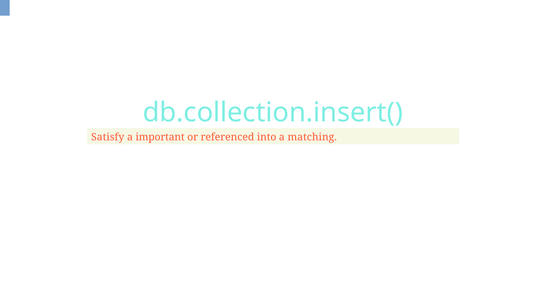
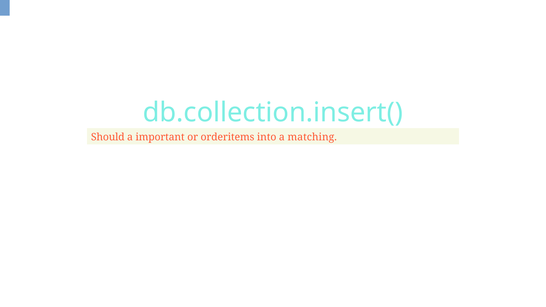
Satisfy: Satisfy -> Should (108, 137)
referenced: referenced -> orderitems (227, 137)
